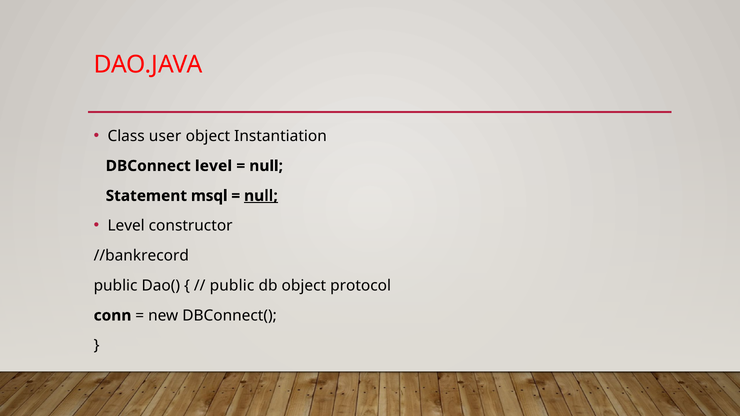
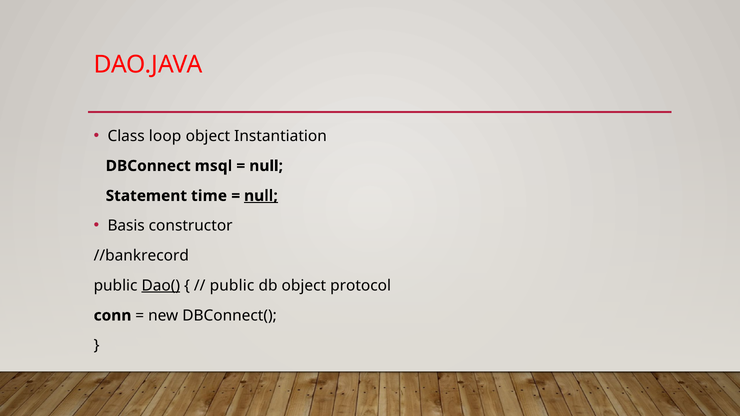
user: user -> loop (165, 136)
DBConnect level: level -> msql (214, 166)
msql: msql -> time (209, 196)
Level: Level -> Basis (126, 226)
Dao( underline: none -> present (161, 286)
